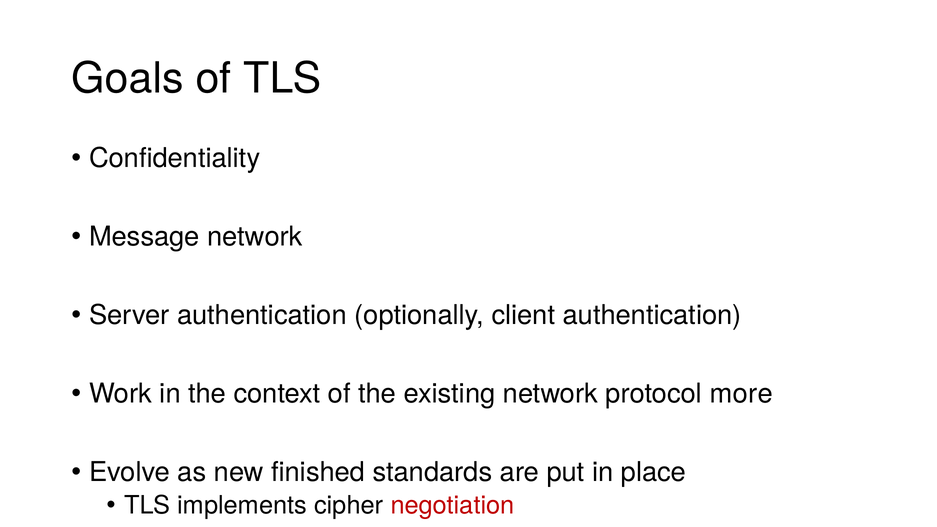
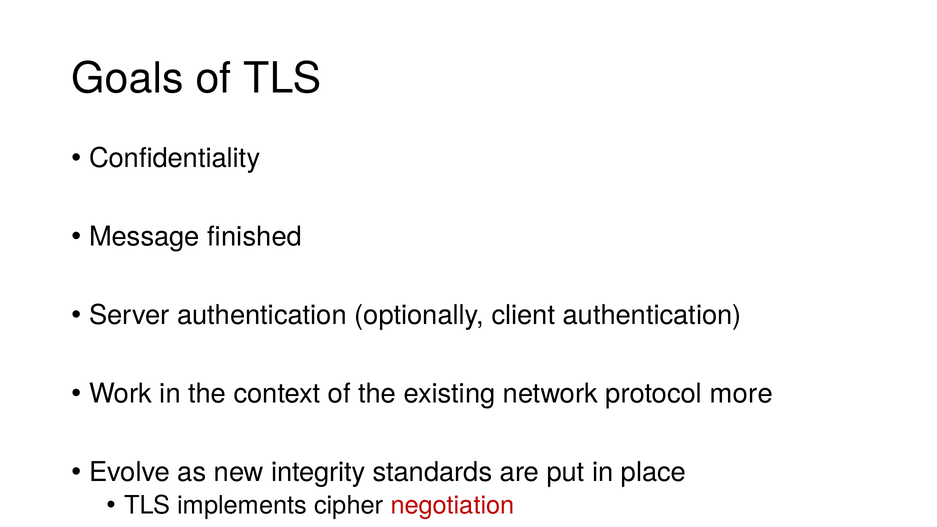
Message network: network -> finished (255, 237)
finished: finished -> integrity (318, 472)
